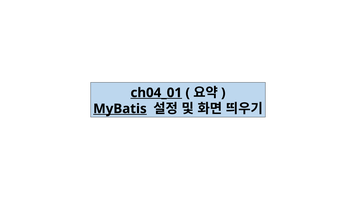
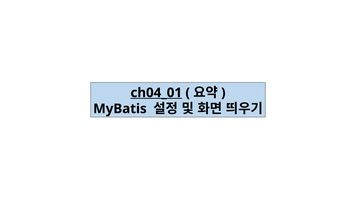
MyBatis underline: present -> none (120, 109)
